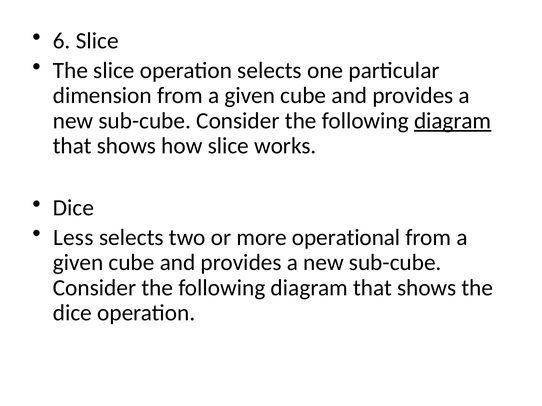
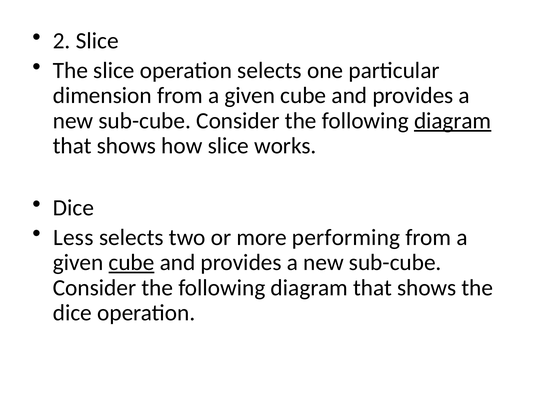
6: 6 -> 2 (62, 41)
operational: operational -> performing (346, 238)
cube underline: none -> present (131, 263)
